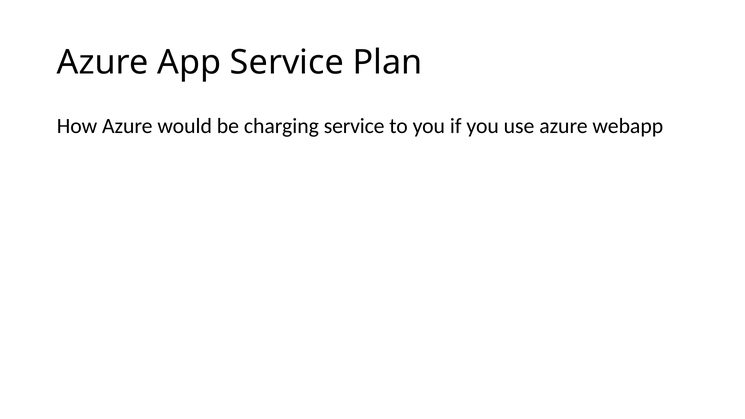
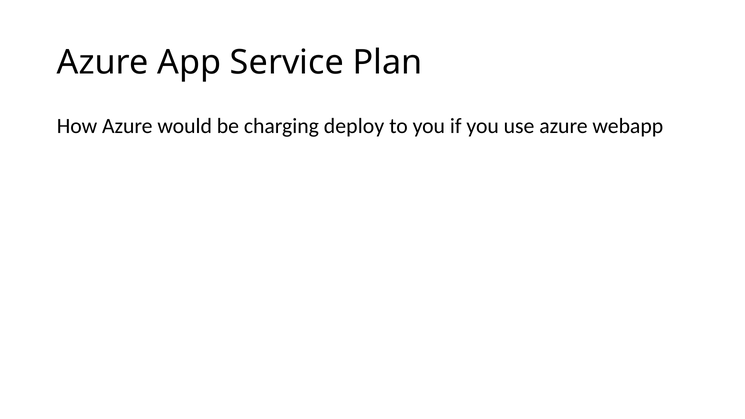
charging service: service -> deploy (354, 126)
